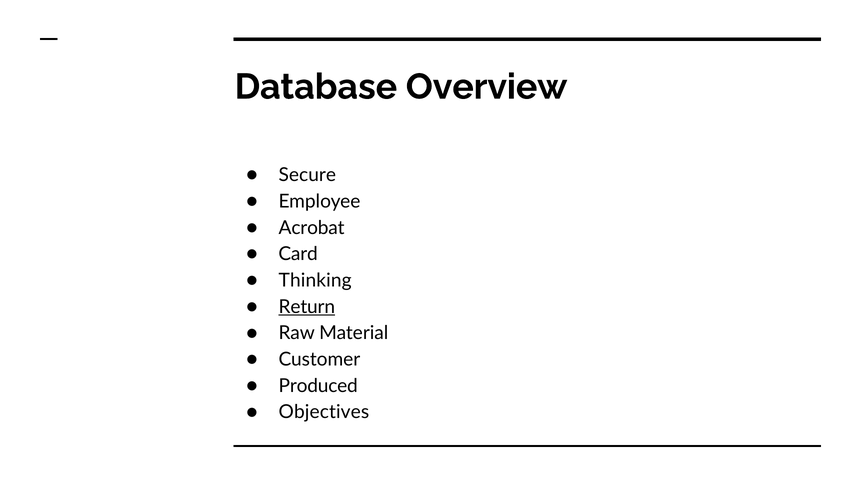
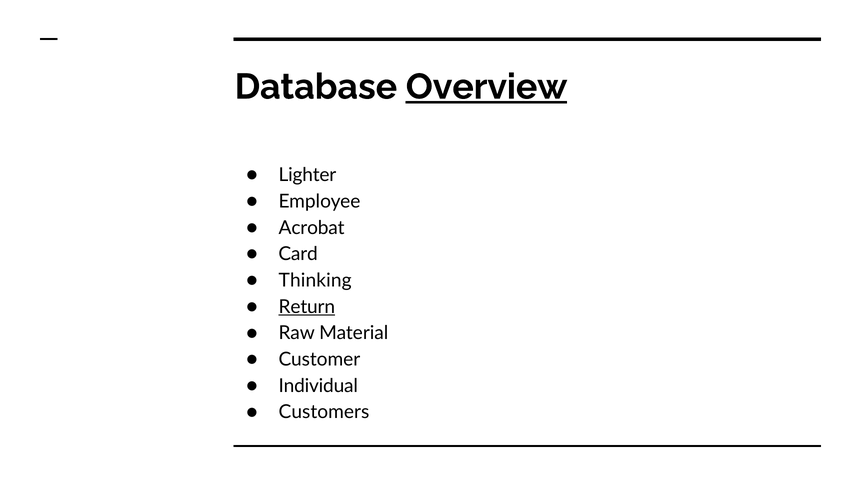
Overview underline: none -> present (487, 87)
Secure: Secure -> Lighter (307, 175)
Produced: Produced -> Individual (318, 386)
Objectives: Objectives -> Customers (324, 412)
